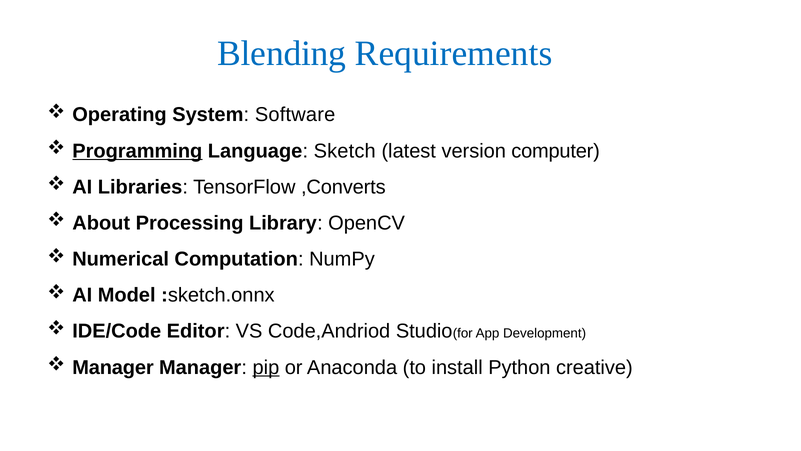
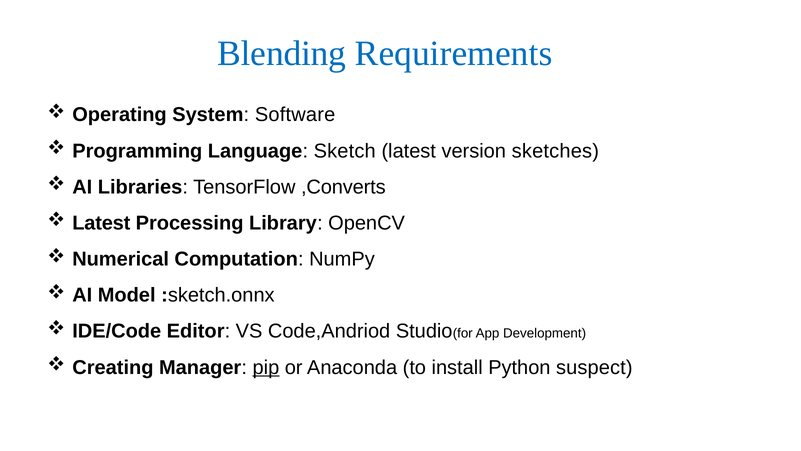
Programming underline: present -> none (137, 151)
computer: computer -> sketches (555, 151)
About: About -> Latest (101, 223)
Manager: Manager -> Creating (113, 367)
creative: creative -> suspect (594, 367)
